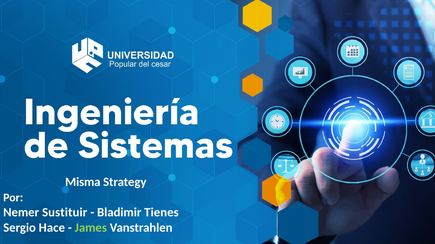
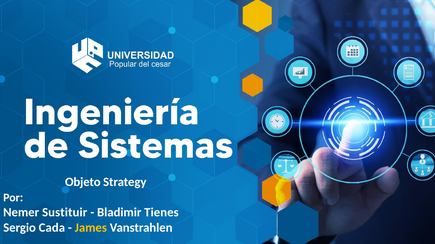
Misma: Misma -> Objeto (83, 183)
Hace: Hace -> Cada (52, 228)
James colour: light green -> yellow (91, 228)
